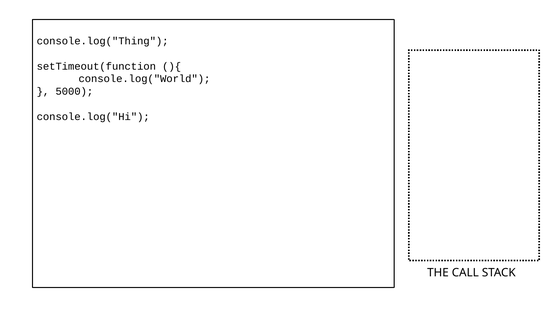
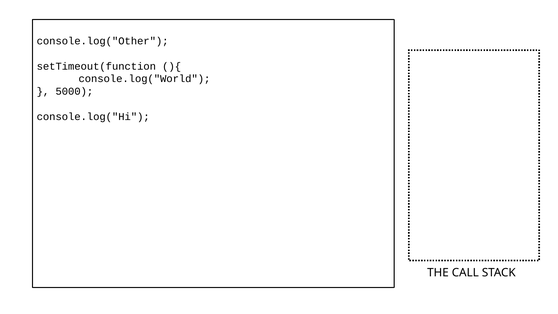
console.log("Thing: console.log("Thing -> console.log("Other (103, 41)
